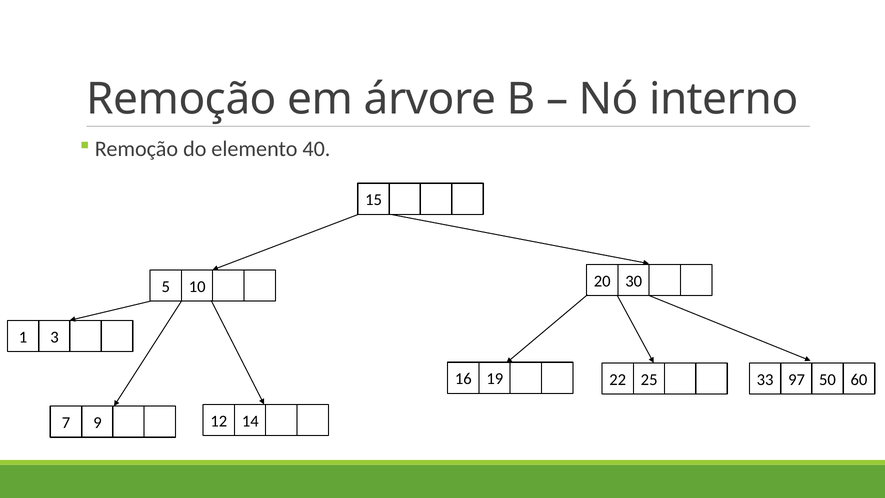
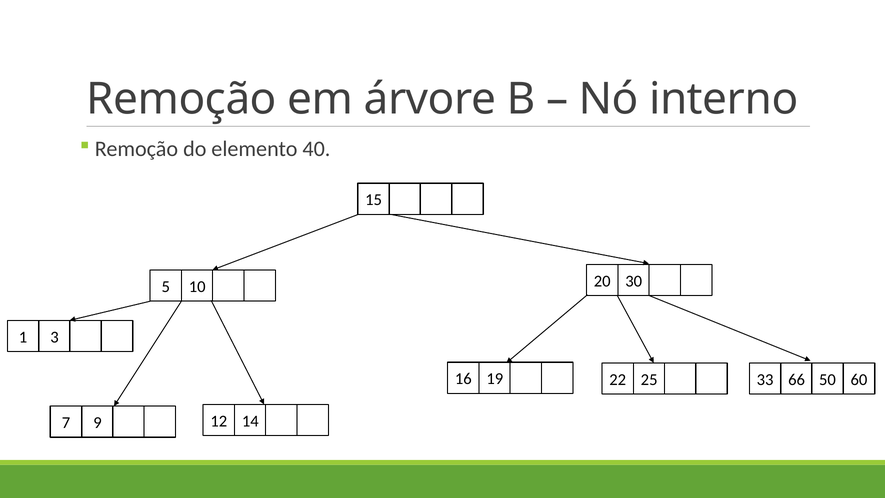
97: 97 -> 66 (797, 380)
